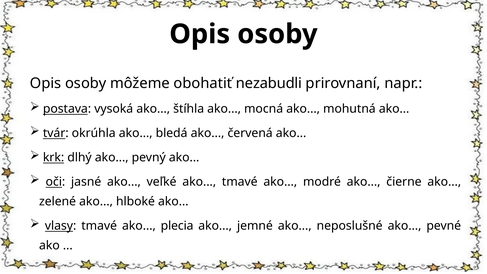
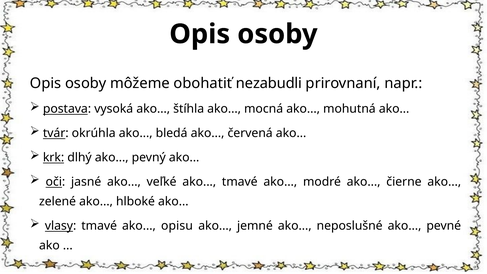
plecia: plecia -> opisu (177, 226)
